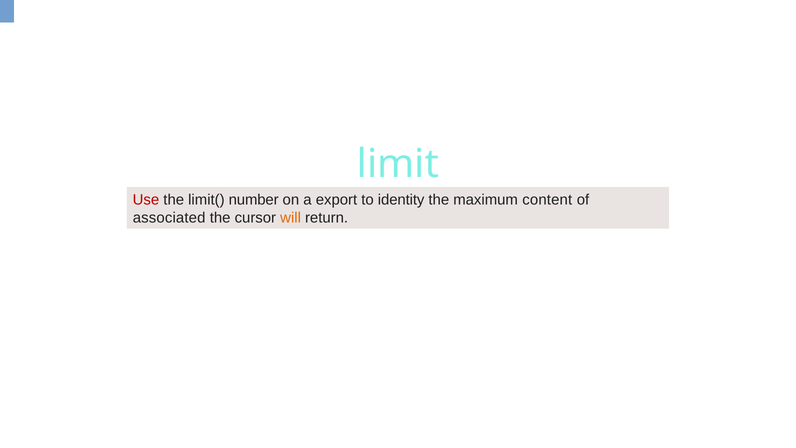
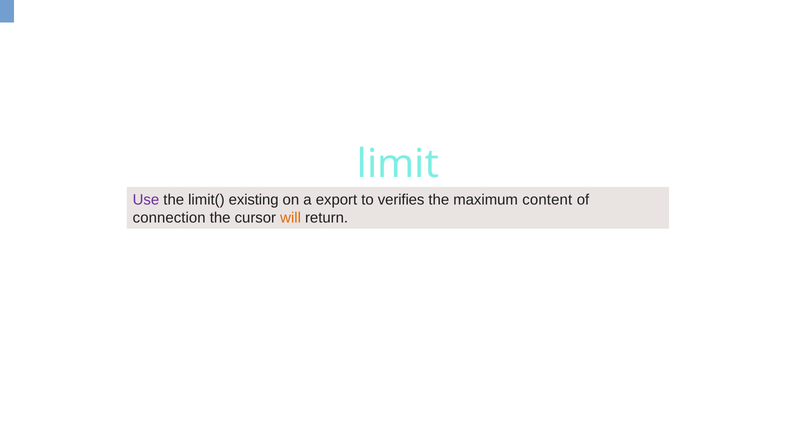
Use colour: red -> purple (146, 200)
number: number -> existing (254, 200)
identity: identity -> verifies (401, 200)
associated: associated -> connection (169, 218)
